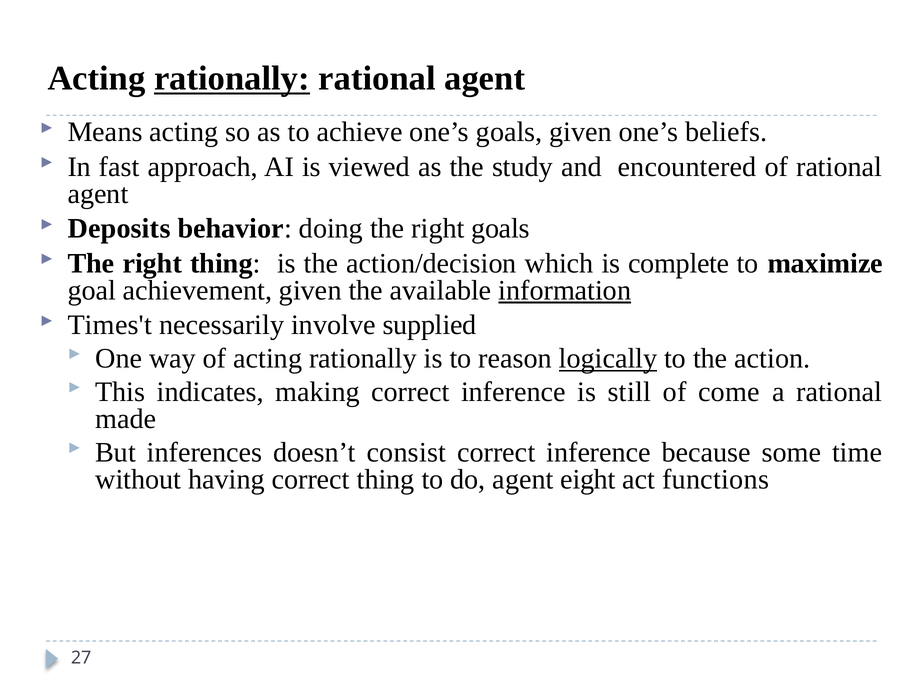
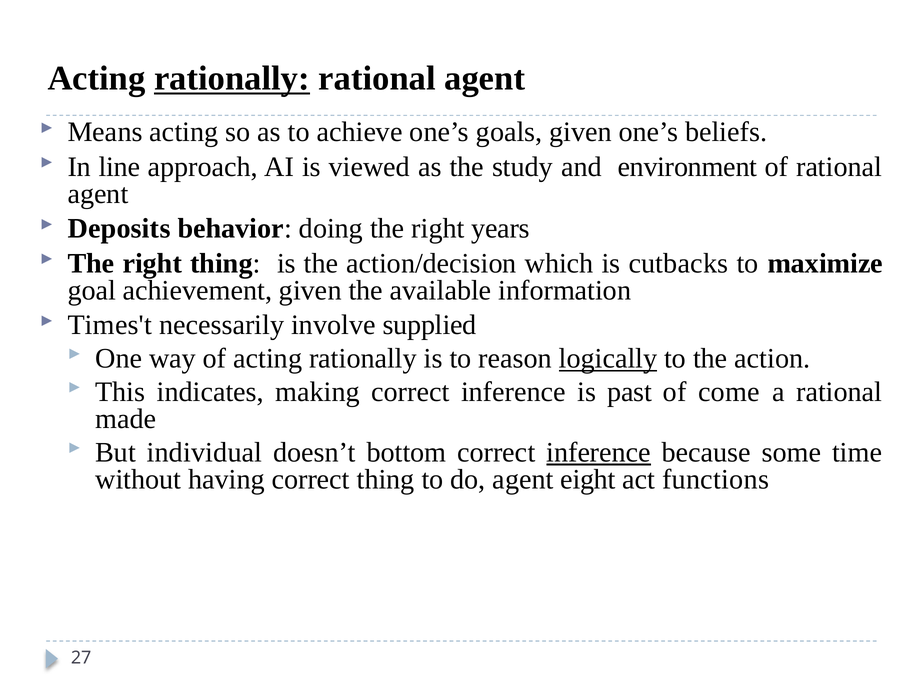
fast: fast -> line (119, 167)
encountered: encountered -> environment (687, 167)
right goals: goals -> years (500, 229)
complete: complete -> cutbacks (678, 263)
information underline: present -> none (565, 291)
still: still -> past (630, 392)
inferences: inferences -> individual (204, 453)
consist: consist -> bottom (406, 453)
inference underline: none -> present (599, 453)
